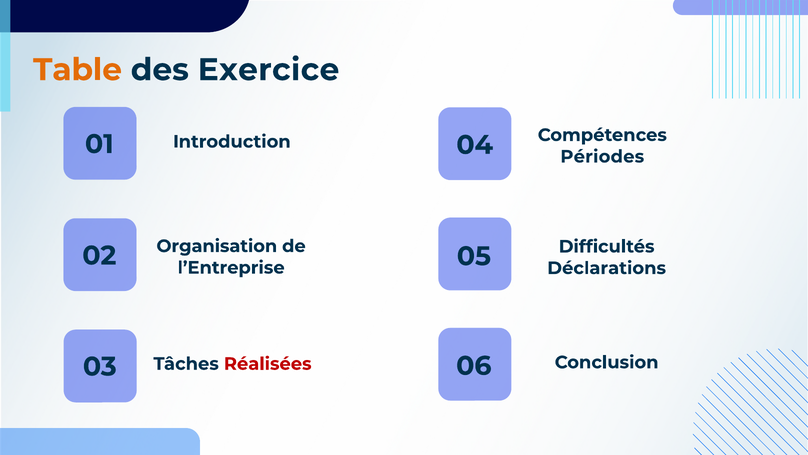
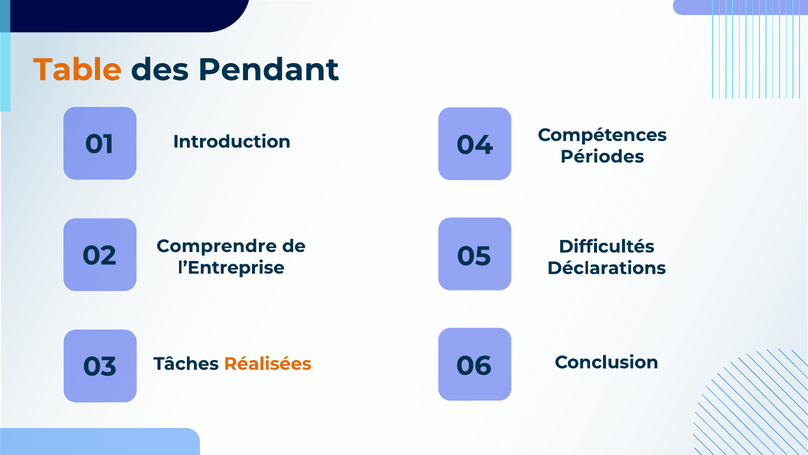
Exercice: Exercice -> Pendant (269, 70)
Organisation: Organisation -> Comprendre (217, 246)
Réalisées colour: red -> orange (268, 364)
